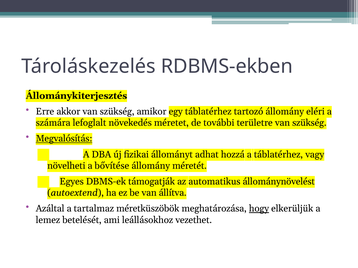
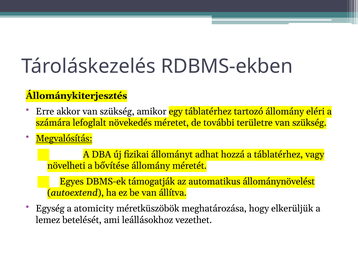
Azáltal: Azáltal -> Egység (50, 209)
tartalmaz: tartalmaz -> atomicity (94, 209)
hogy underline: present -> none (259, 209)
